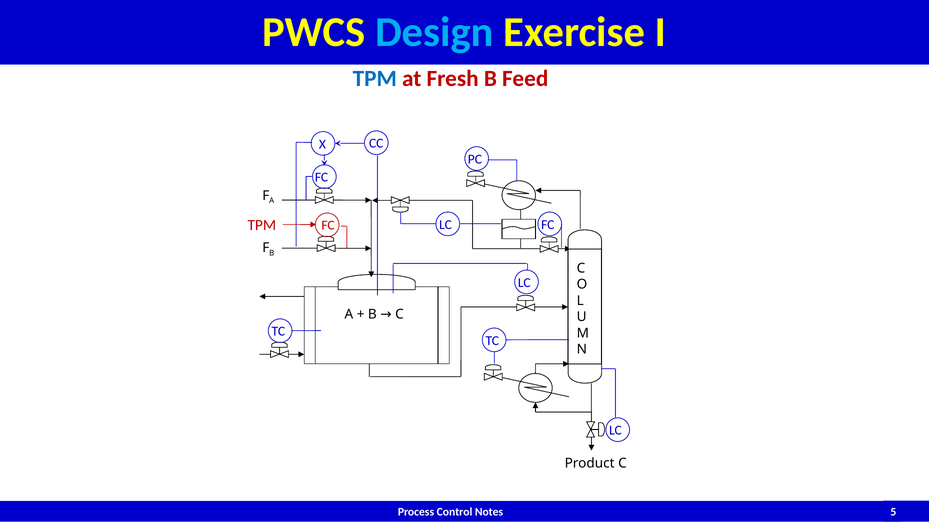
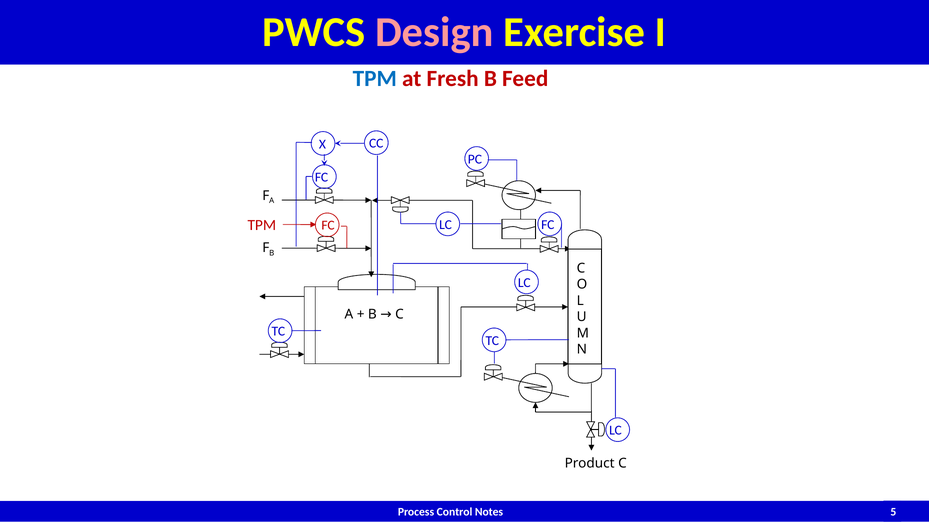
Design colour: light blue -> pink (434, 32)
